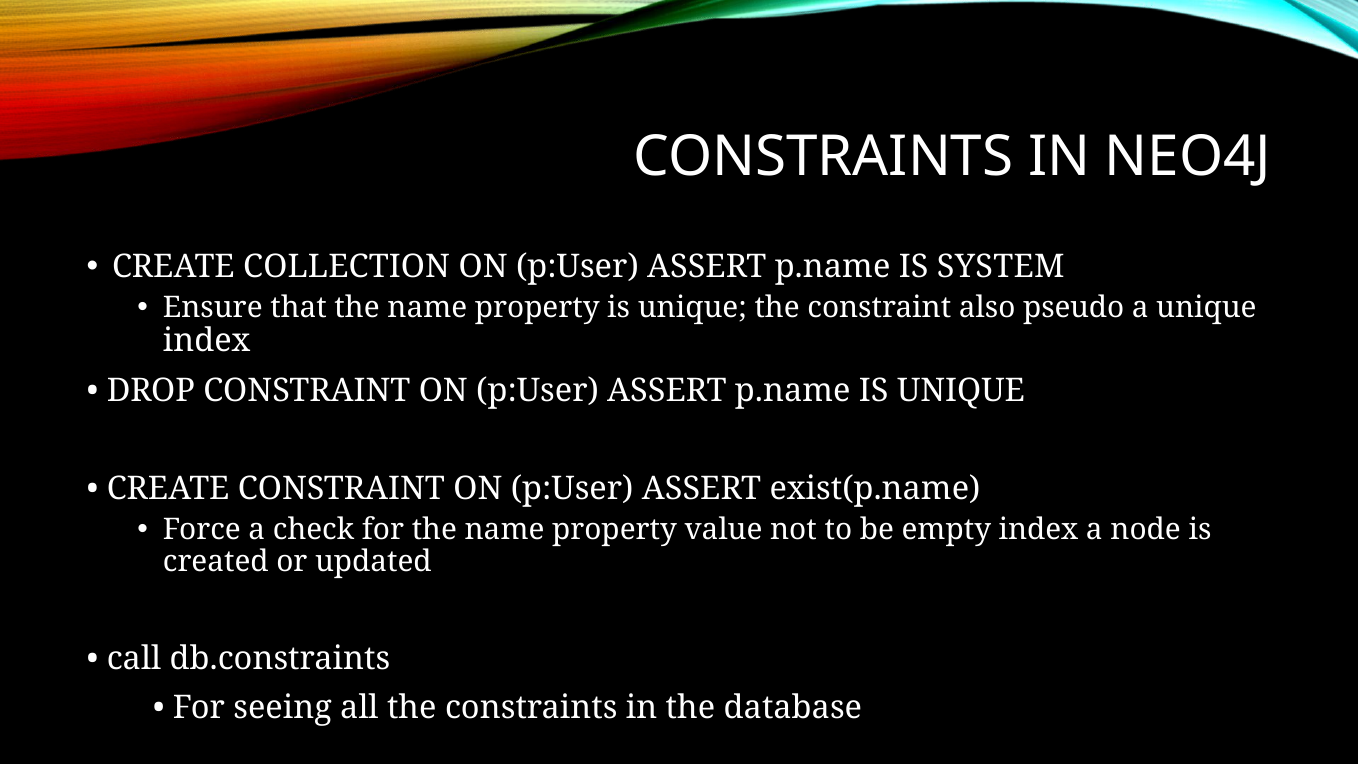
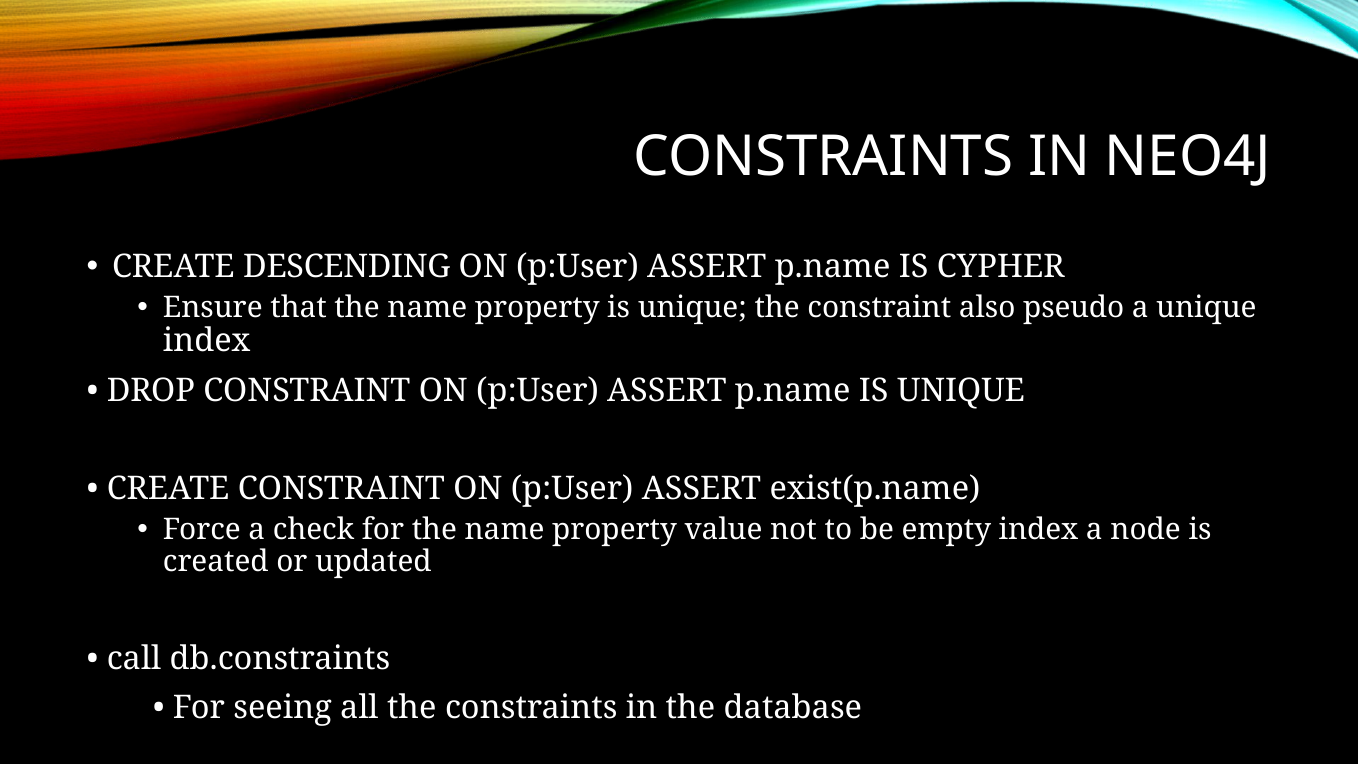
COLLECTION: COLLECTION -> DESCENDING (347, 267)
SYSTEM: SYSTEM -> CYPHER (1001, 267)
